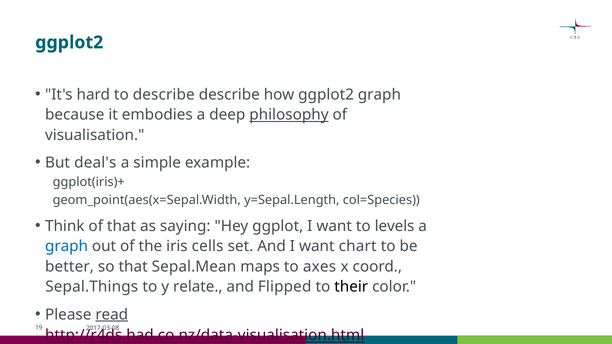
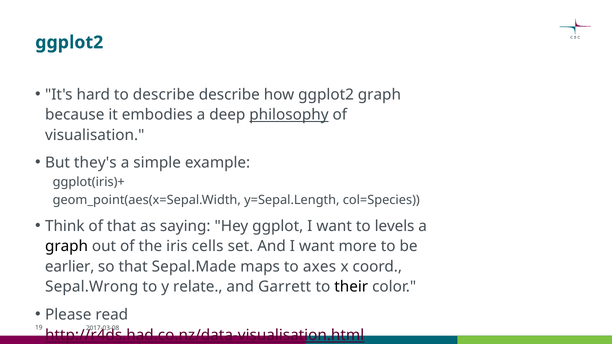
deal's: deal's -> they's (95, 163)
graph colour: blue -> black (67, 247)
chart: chart -> more (358, 247)
better: better -> earlier (70, 267)
Sepal.Mean: Sepal.Mean -> Sepal.Made (194, 267)
Sepal.Things: Sepal.Things -> Sepal.Wrong (92, 287)
Flipped: Flipped -> Garrett (285, 287)
read underline: present -> none (112, 315)
